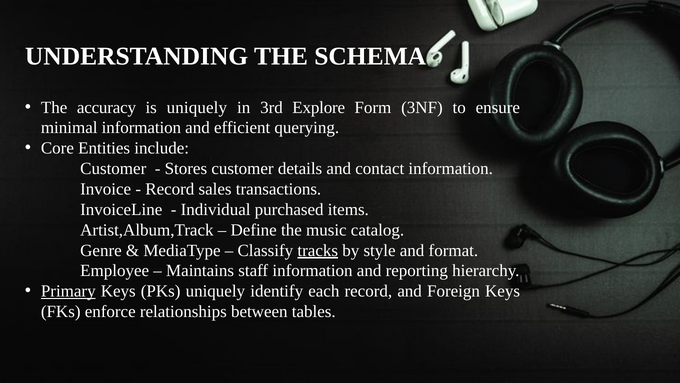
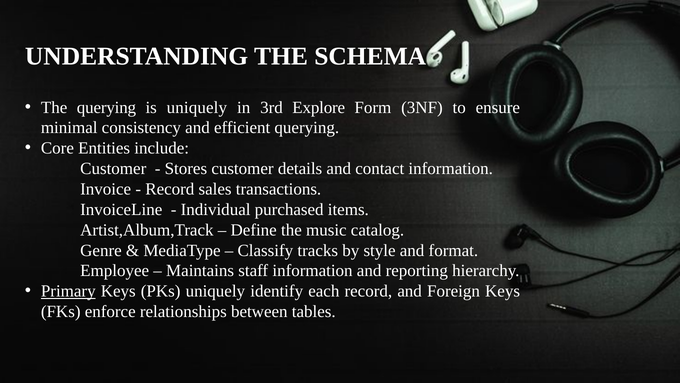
The accuracy: accuracy -> querying (106, 107)
minimal information: information -> consistency (141, 128)
tracks underline: present -> none (318, 250)
